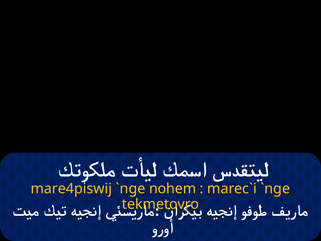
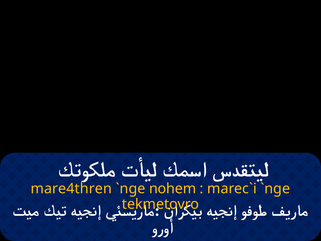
mare4piswij: mare4piswij -> mare4thren (71, 189)
